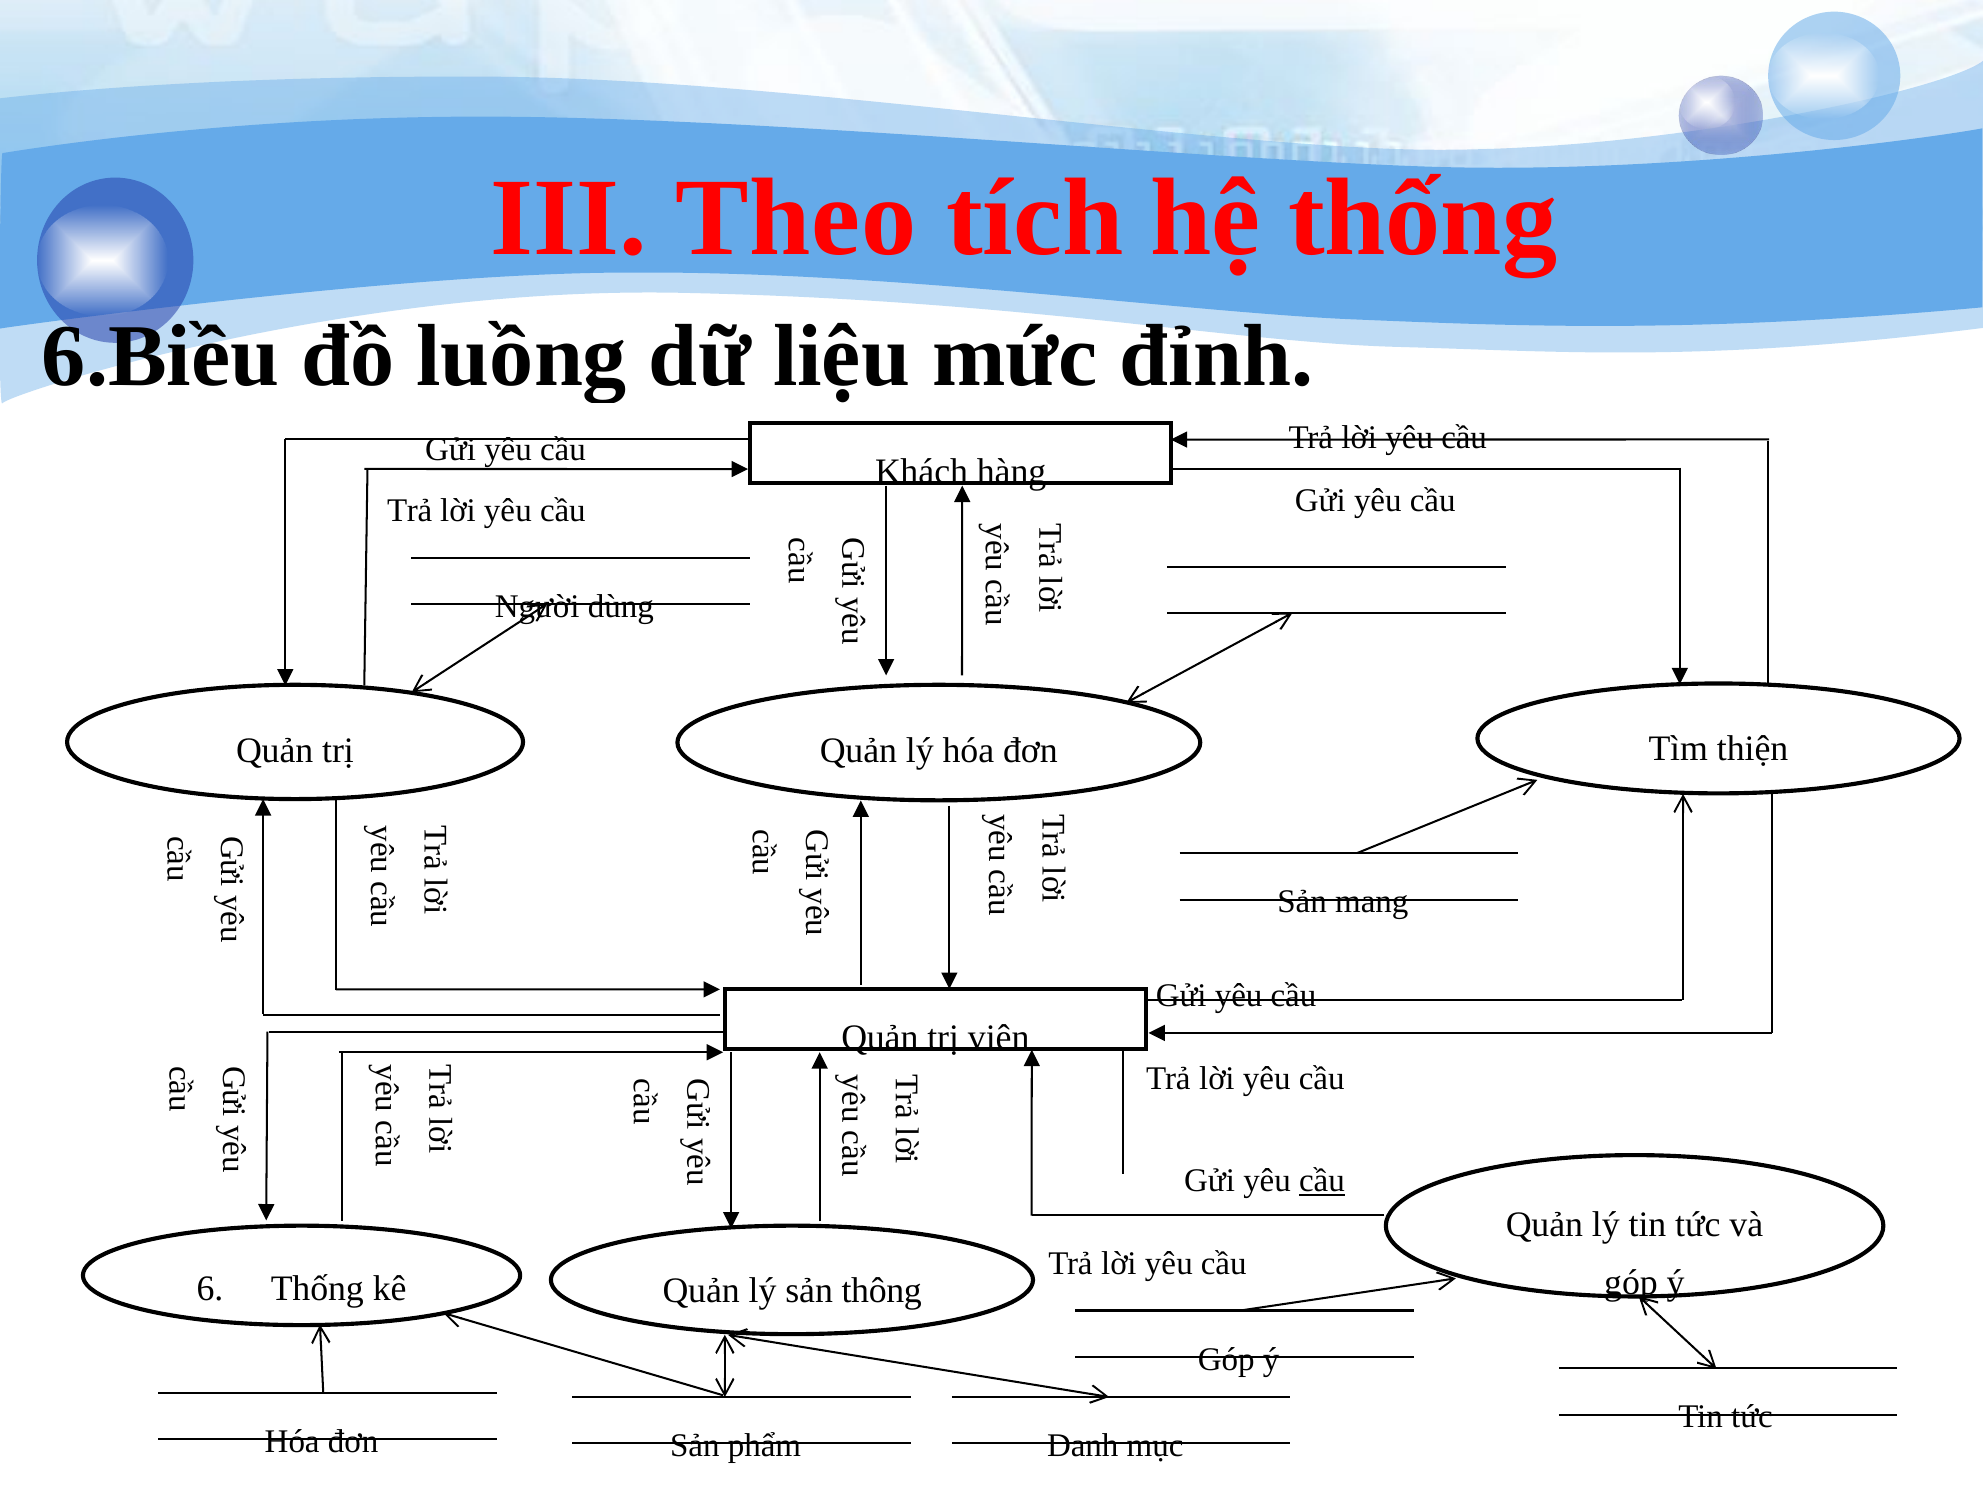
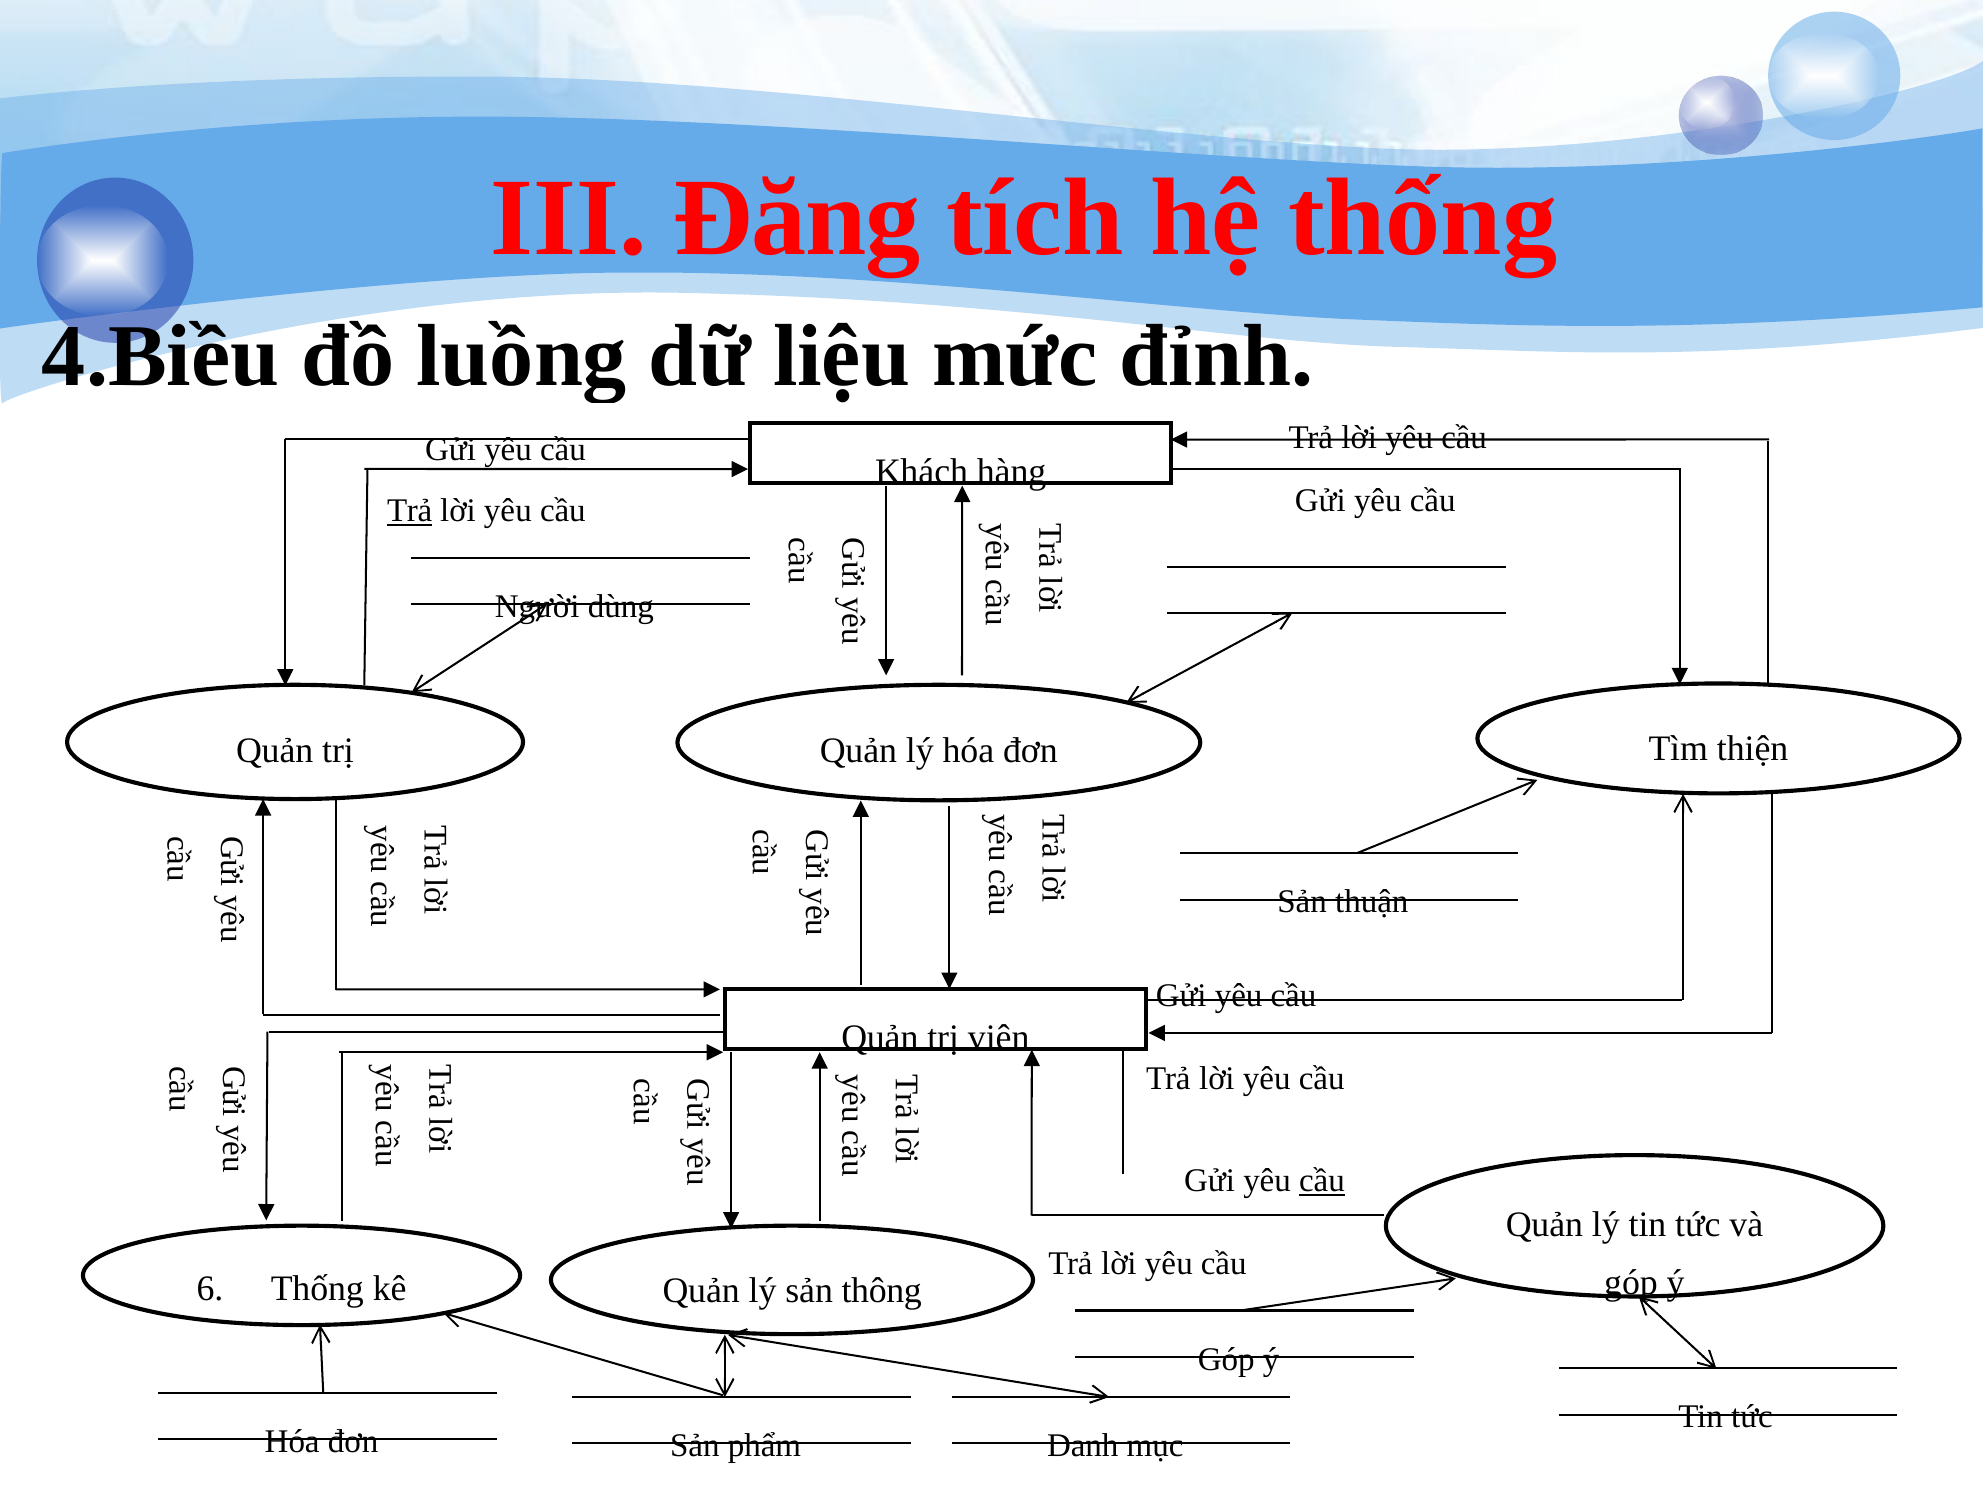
Theo: Theo -> Đăng (797, 219)
6.Biều: 6.Biều -> 4.Biều (161, 356)
Trả underline: none -> present (410, 511)
mang: mang -> thuận (1372, 902)
